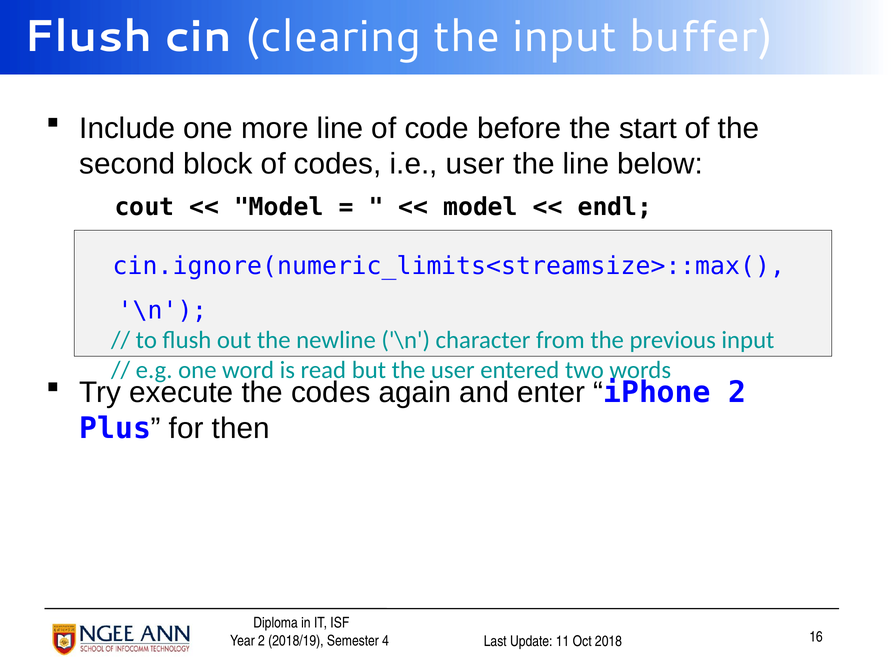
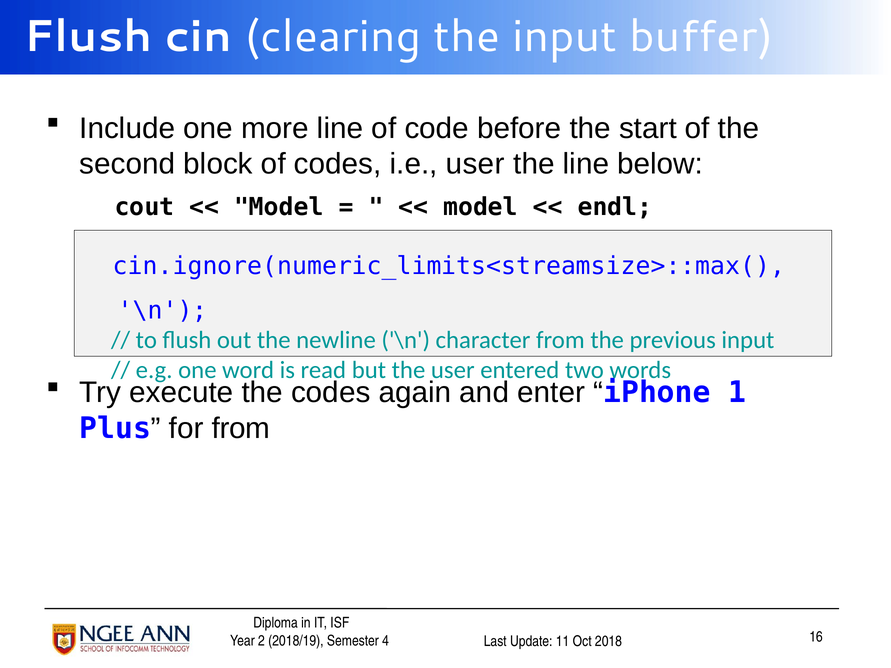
iPhone 2: 2 -> 1 (737, 393)
for then: then -> from (241, 428)
